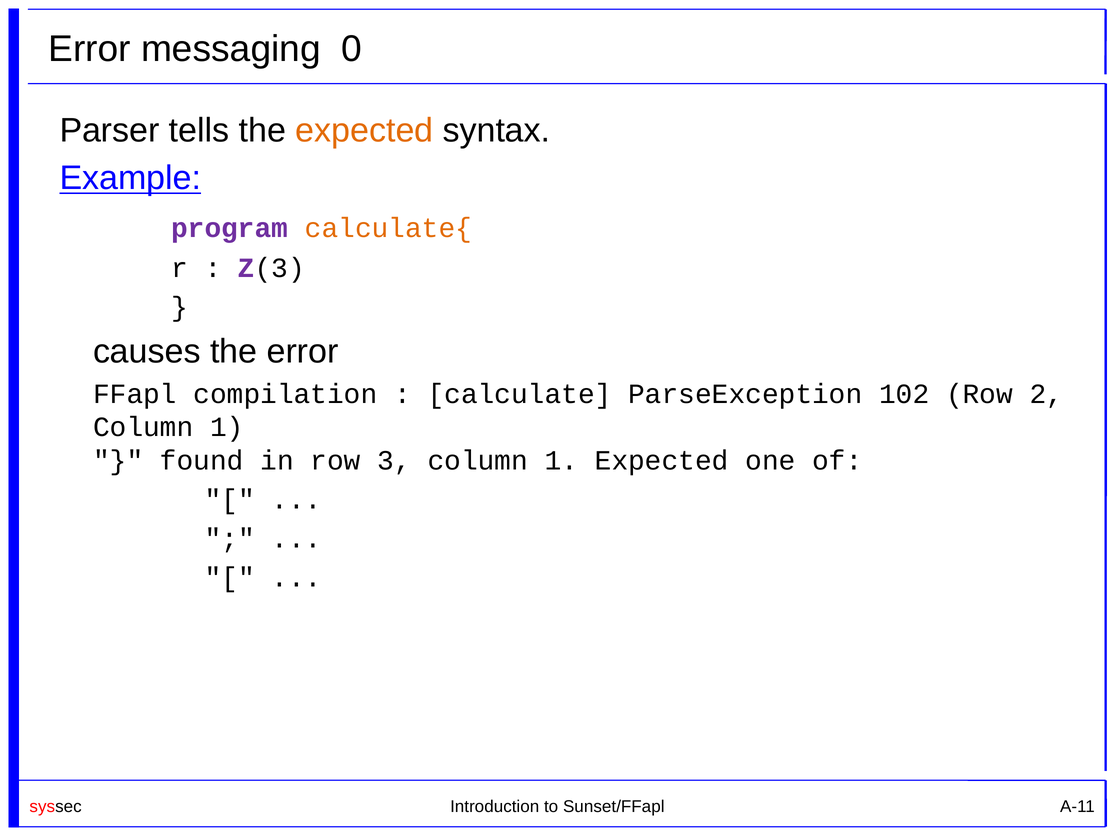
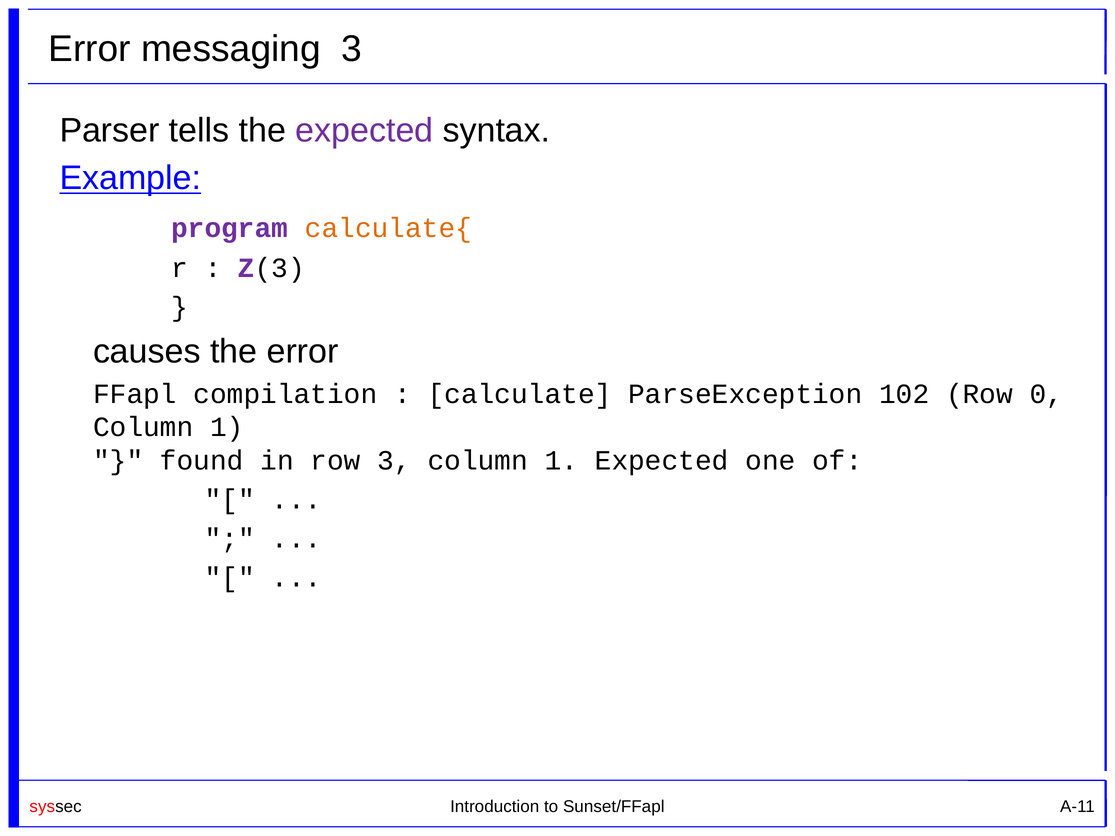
messaging 0: 0 -> 3 (352, 49)
expected colour: orange -> purple (364, 131)
2: 2 -> 0 (1046, 394)
